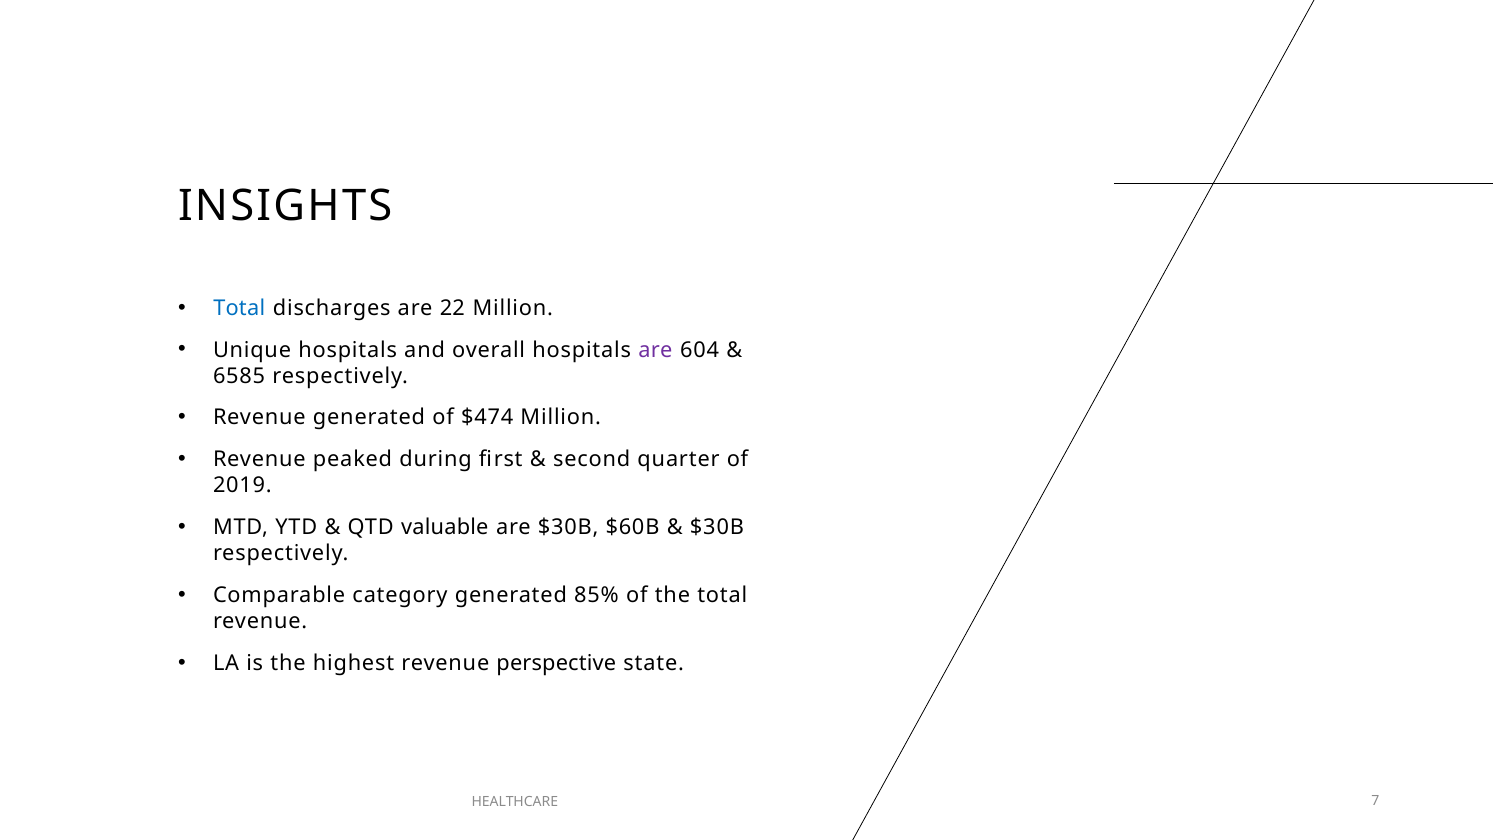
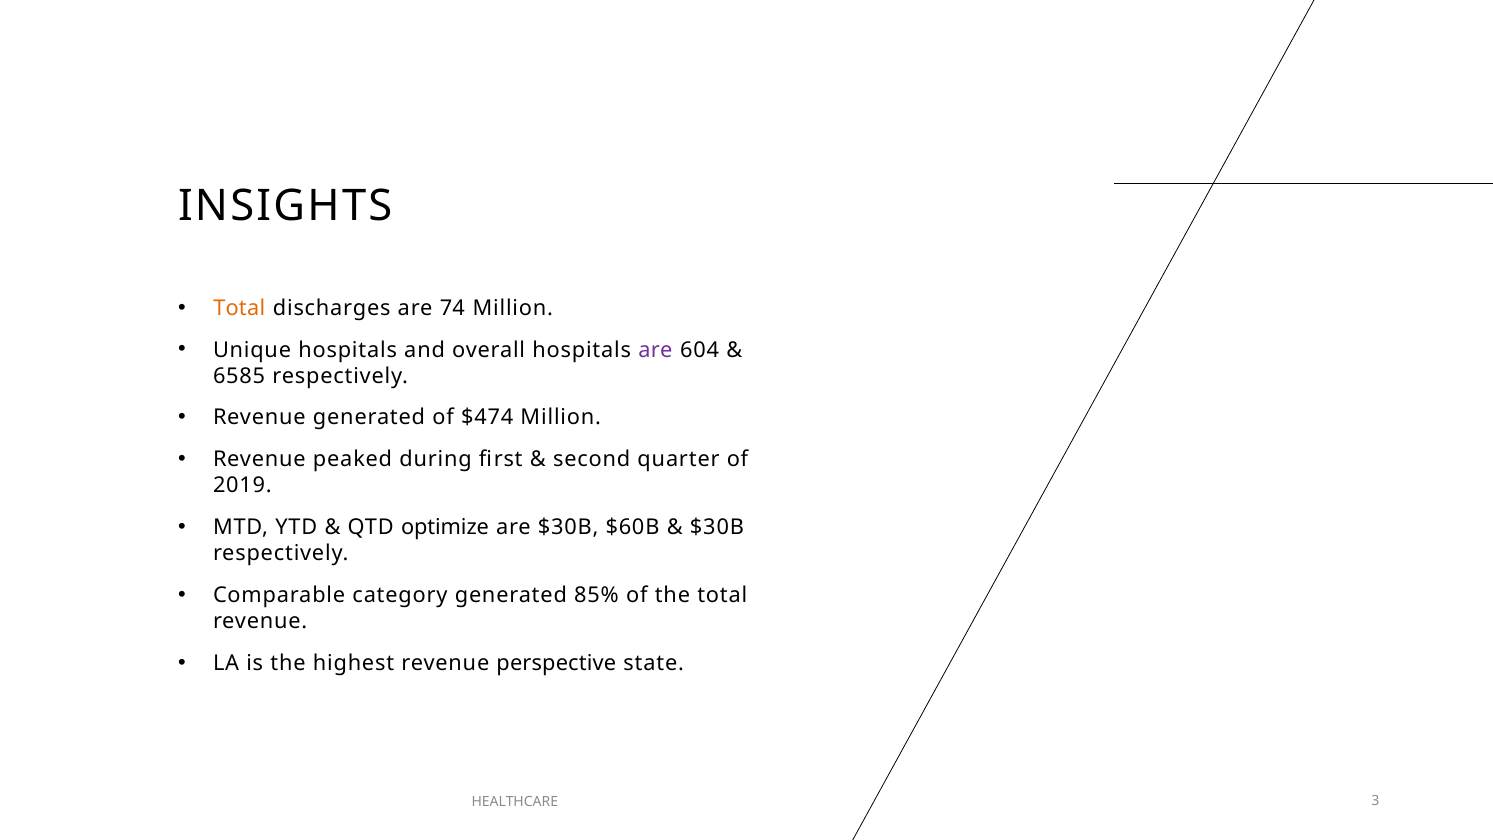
Total colour: blue -> orange (239, 308)
22: 22 -> 74 (452, 308)
valuable: valuable -> optimize (445, 527)
7: 7 -> 3 (1375, 801)
